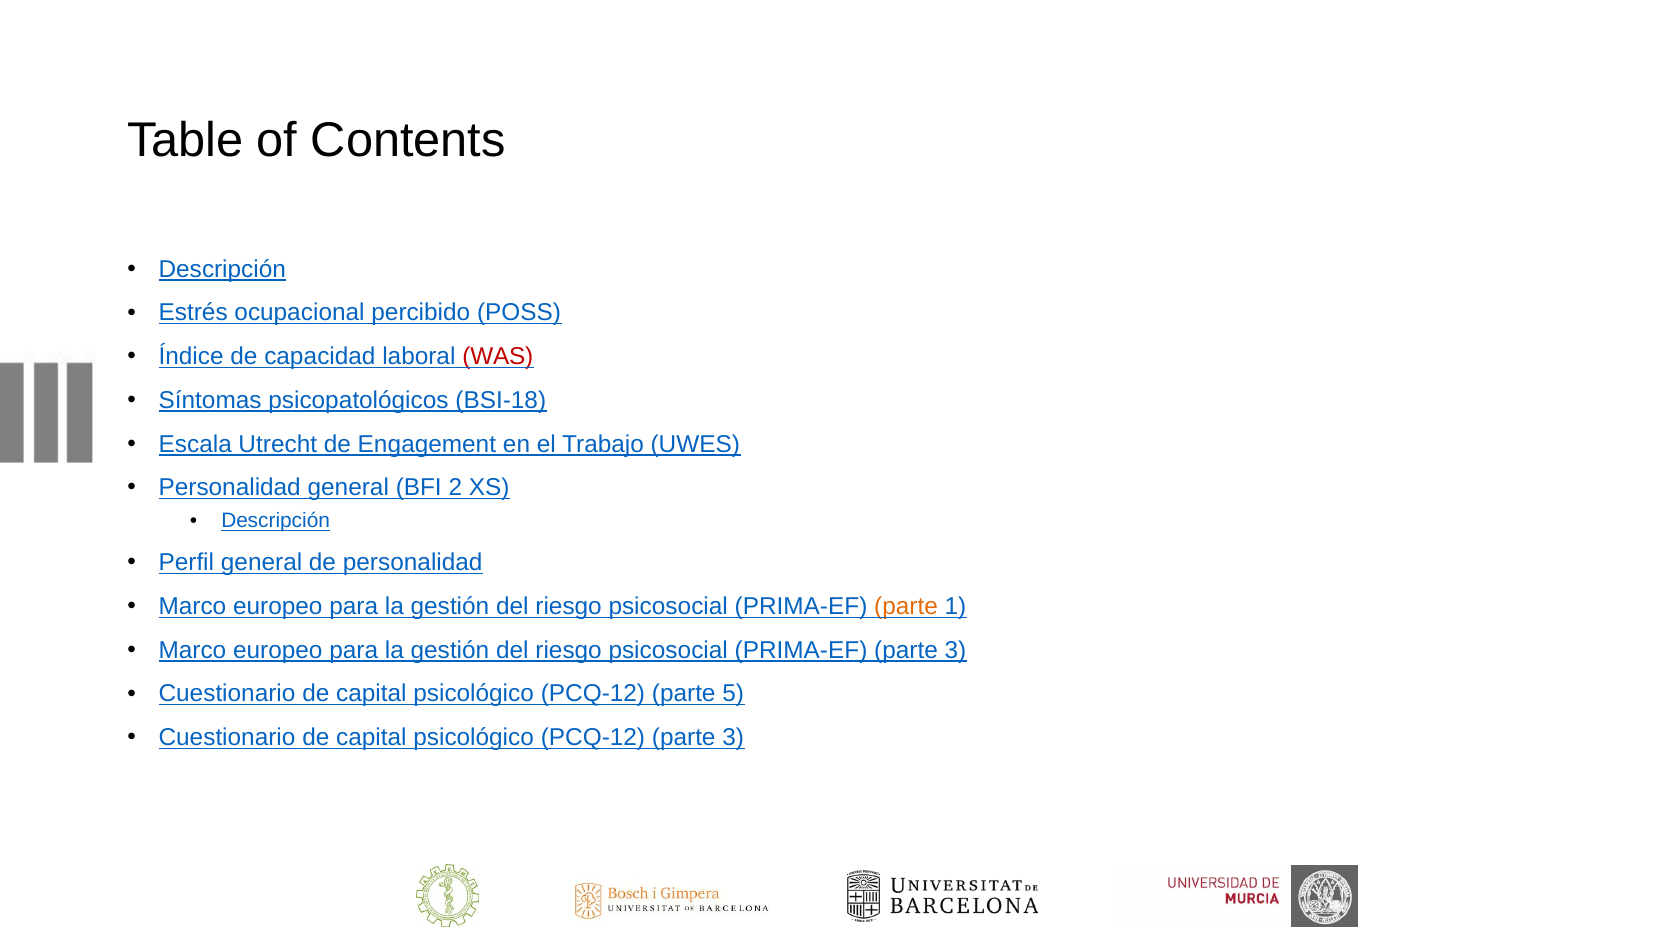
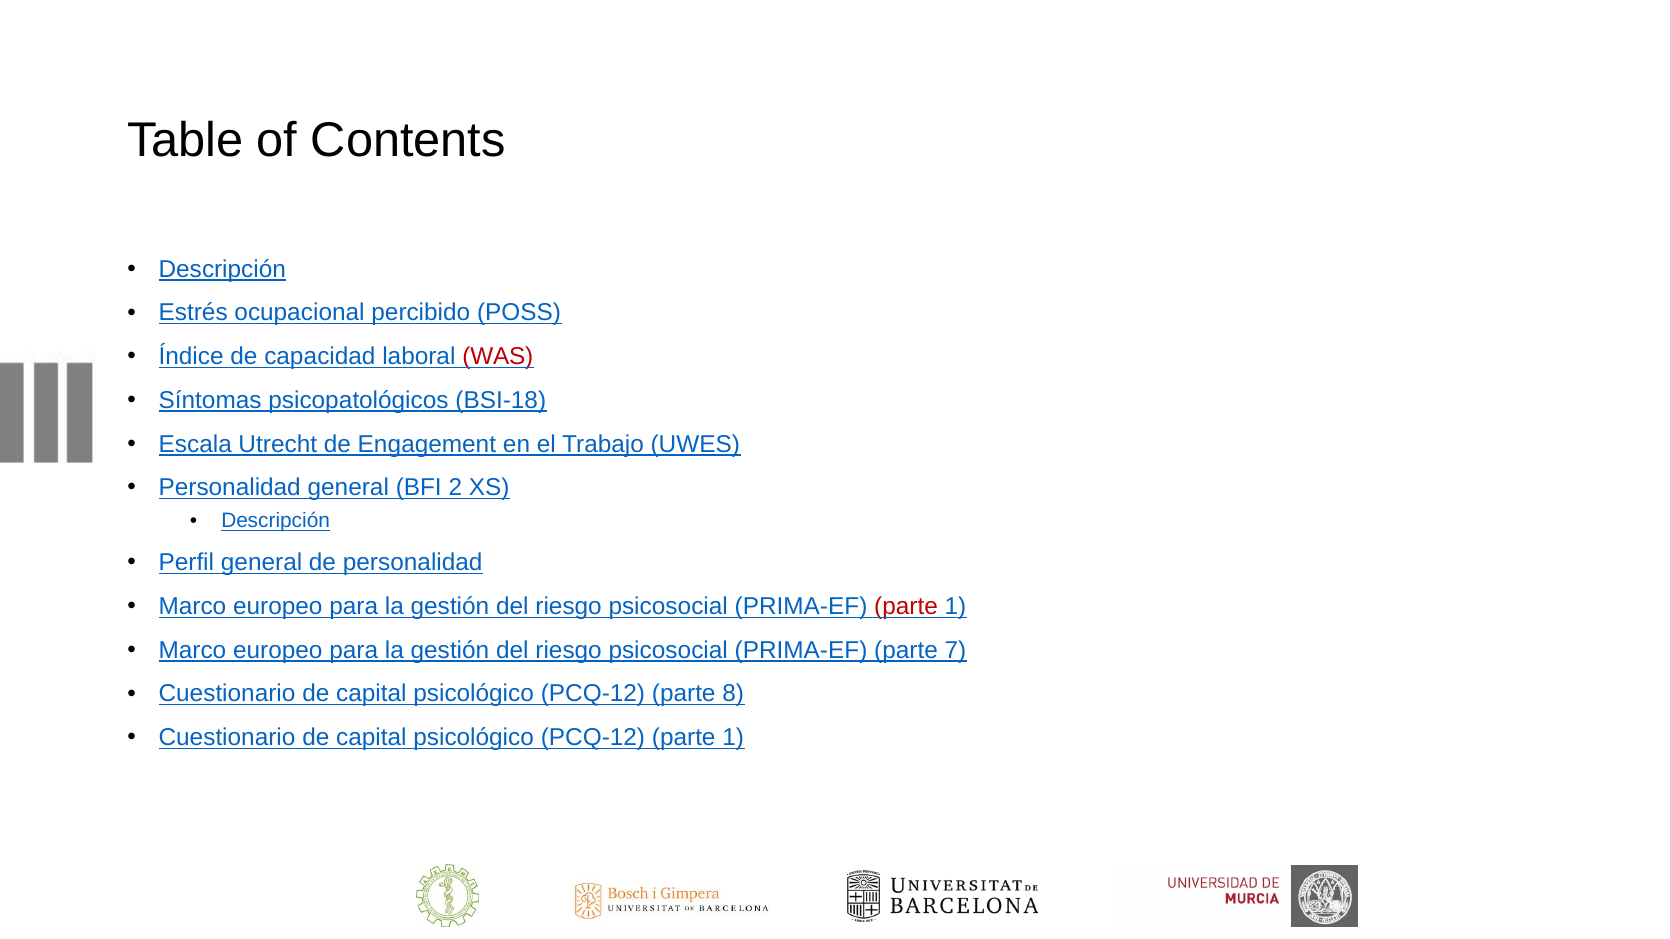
parte colour: orange -> red (906, 607)
PRIMA-EF parte 3: 3 -> 7 (955, 650)
5: 5 -> 8 (733, 694)
PCQ-12 parte 3: 3 -> 1 (733, 738)
